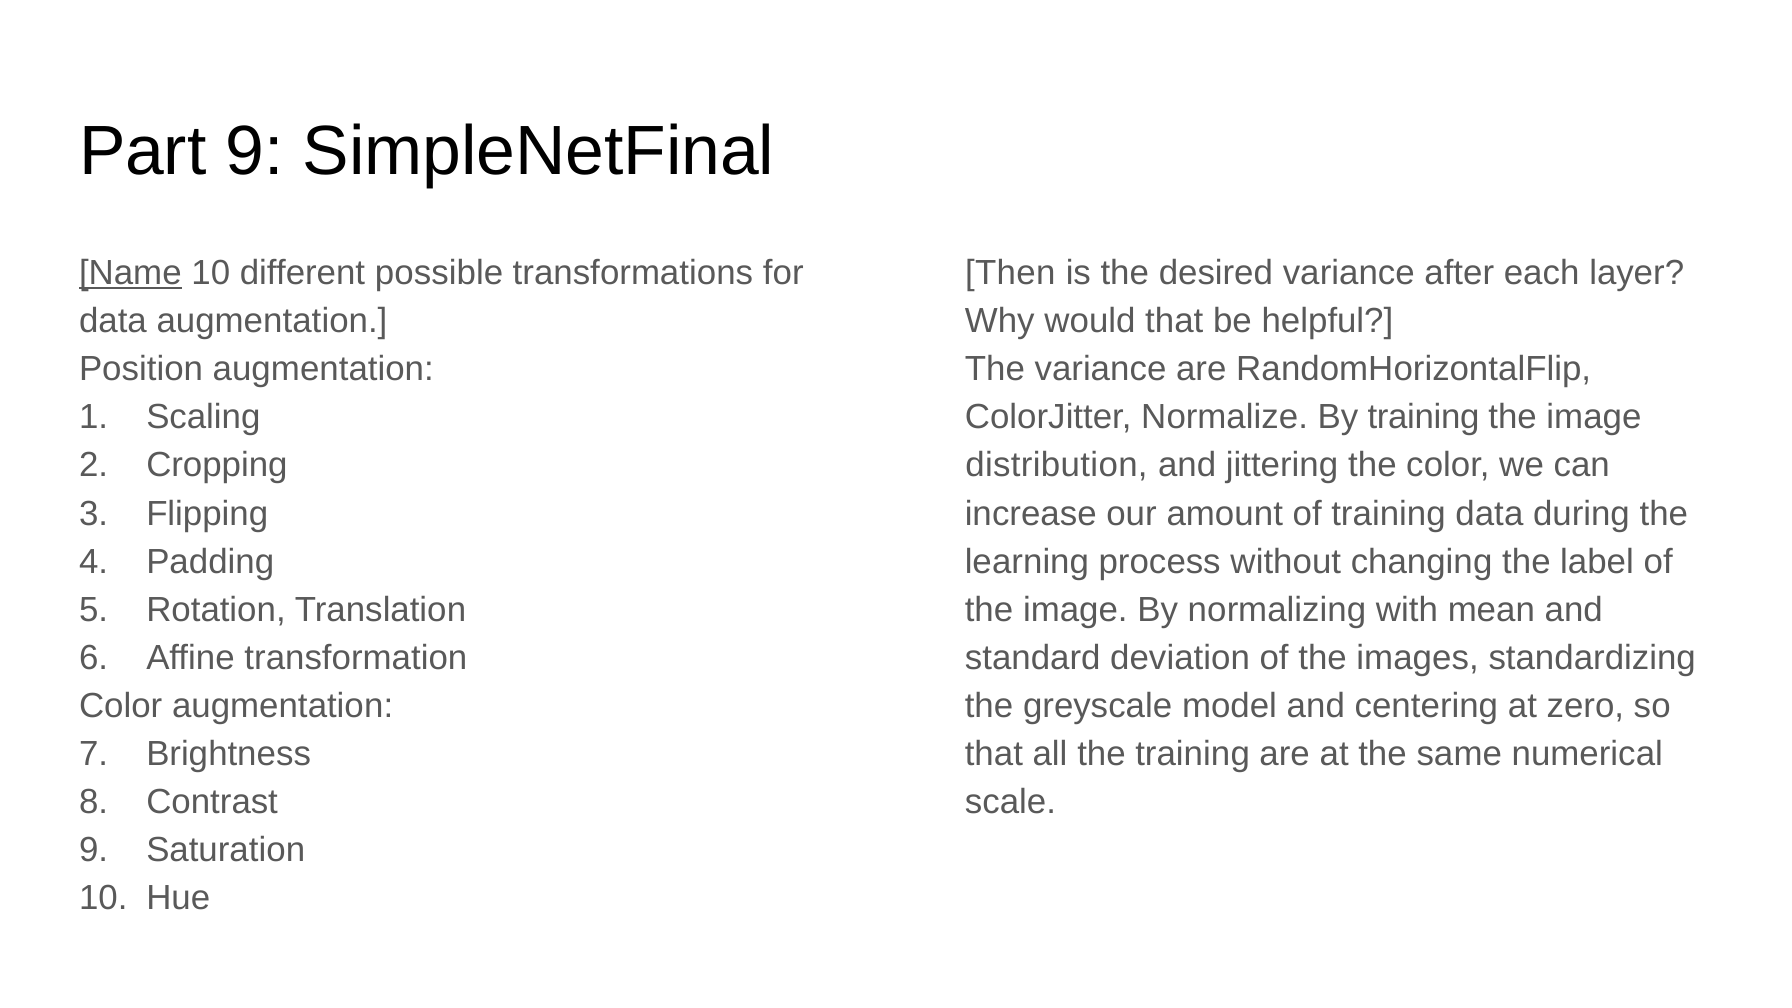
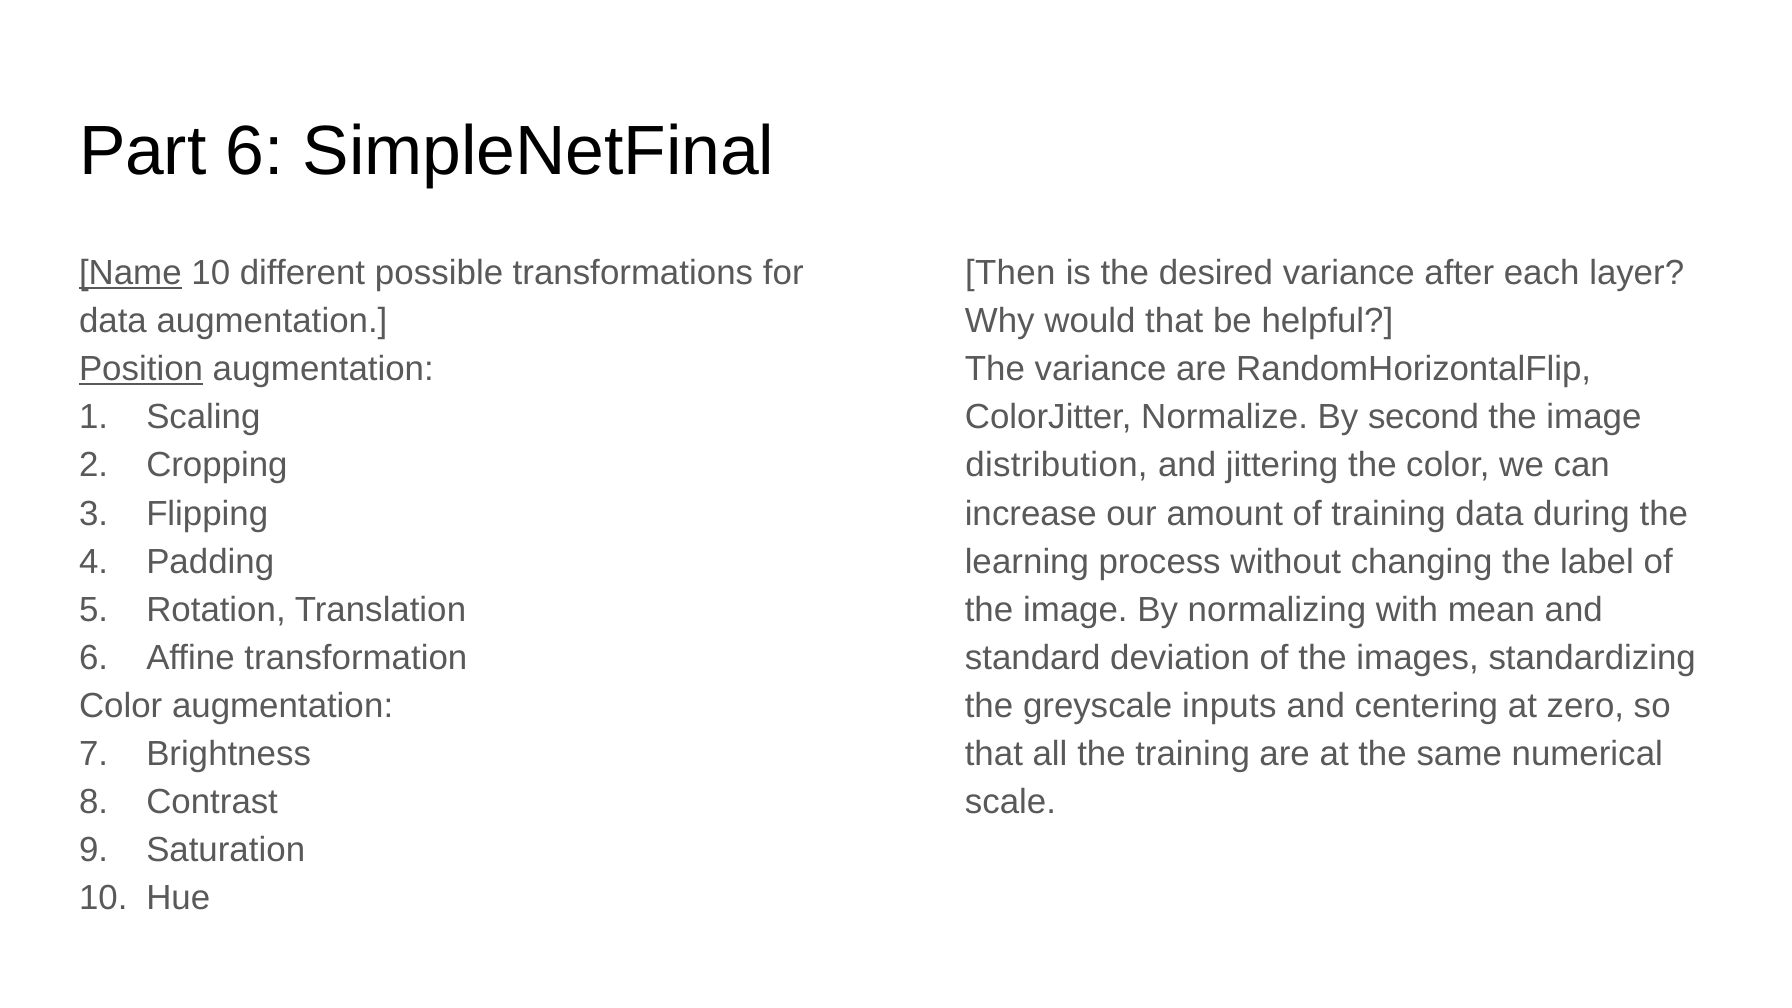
Part 9: 9 -> 6 (255, 152)
Position underline: none -> present (141, 369)
By training: training -> second (1423, 417)
model: model -> inputs (1229, 706)
